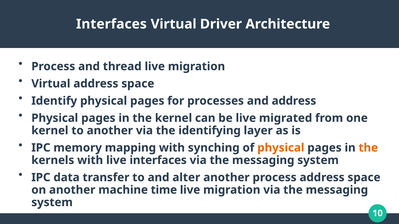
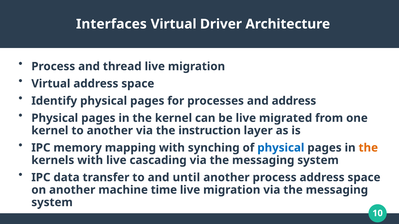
identifying: identifying -> instruction (210, 131)
physical colour: orange -> blue (281, 148)
live interfaces: interfaces -> cascading (158, 161)
alter: alter -> until (186, 178)
